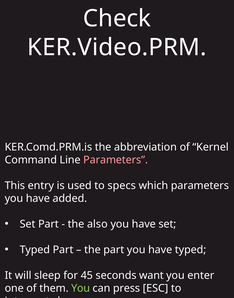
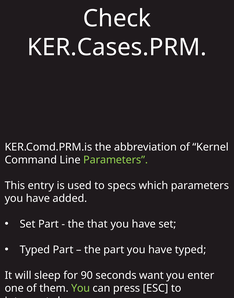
KER.Video.PRM: KER.Video.PRM -> KER.Cases.PRM (117, 47)
Parameters colour: pink -> light green (116, 160)
also: also -> that (97, 224)
45: 45 -> 90 (87, 275)
